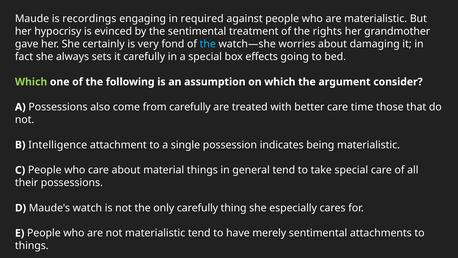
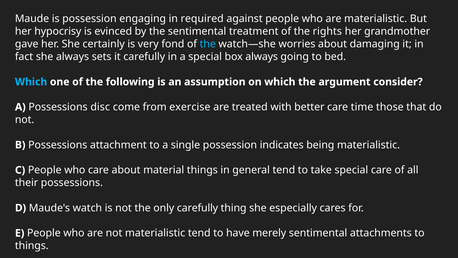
is recordings: recordings -> possession (89, 19)
box effects: effects -> always (262, 57)
Which colour: light green -> light blue (31, 82)
also: also -> disc (100, 107)
from carefully: carefully -> exercise (190, 107)
B Intelligence: Intelligence -> Possessions (58, 145)
